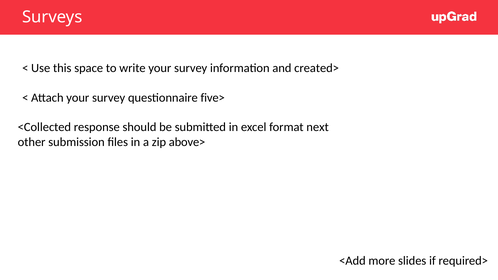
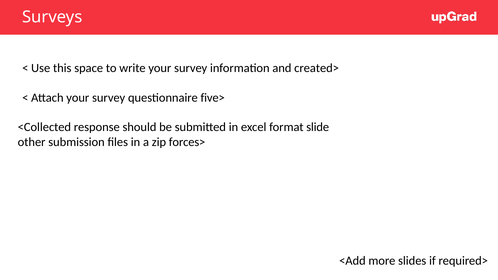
next: next -> slide (318, 127)
above>: above> -> forces> (187, 142)
